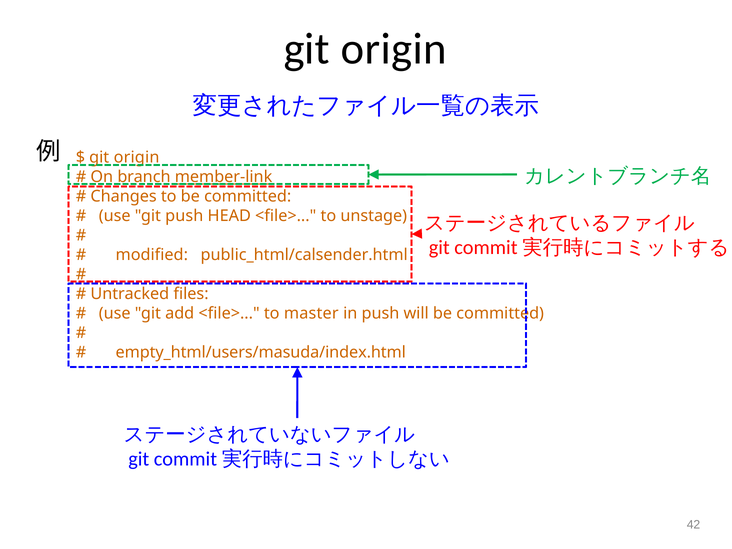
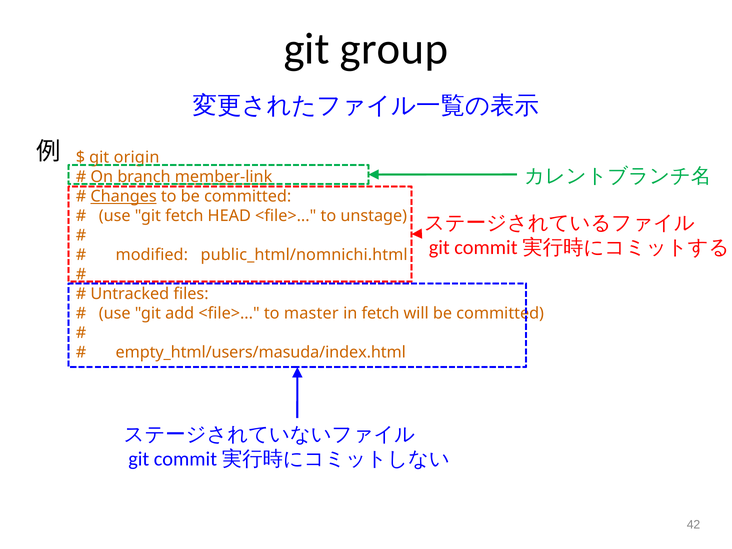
origin: origin -> group (394, 49)
Changes underline: none -> present (124, 196)
git push: push -> fetch (184, 216)
public_html/calsender.html: public_html/calsender.html -> public_html/nomnichi.html (304, 255)
in push: push -> fetch (381, 314)
